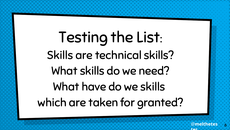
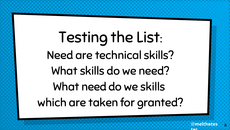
Skills: Skills -> Need (60, 55)
What have: have -> need (94, 86)
